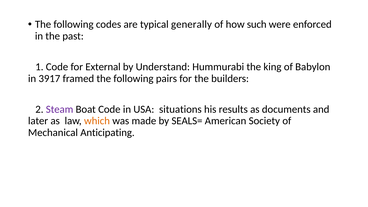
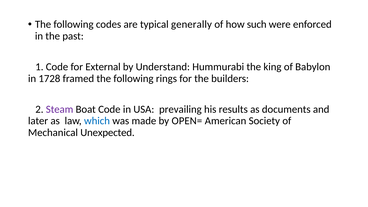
3917: 3917 -> 1728 (49, 78)
pairs: pairs -> rings (166, 78)
situations: situations -> prevailing (180, 109)
which colour: orange -> blue (97, 121)
SEALS=: SEALS= -> OPEN= (187, 121)
Anticipating: Anticipating -> Unexpected (107, 133)
